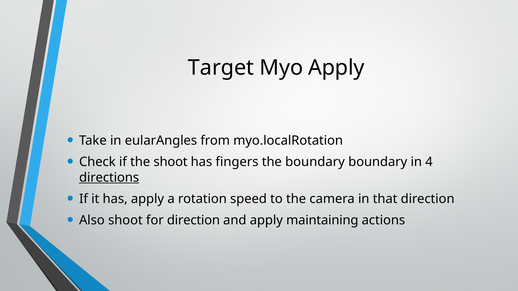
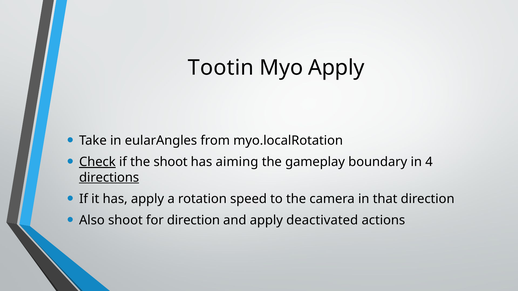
Target: Target -> Tootin (221, 68)
Check underline: none -> present (97, 162)
fingers: fingers -> aiming (237, 162)
the boundary: boundary -> gameplay (315, 162)
maintaining: maintaining -> deactivated (322, 220)
